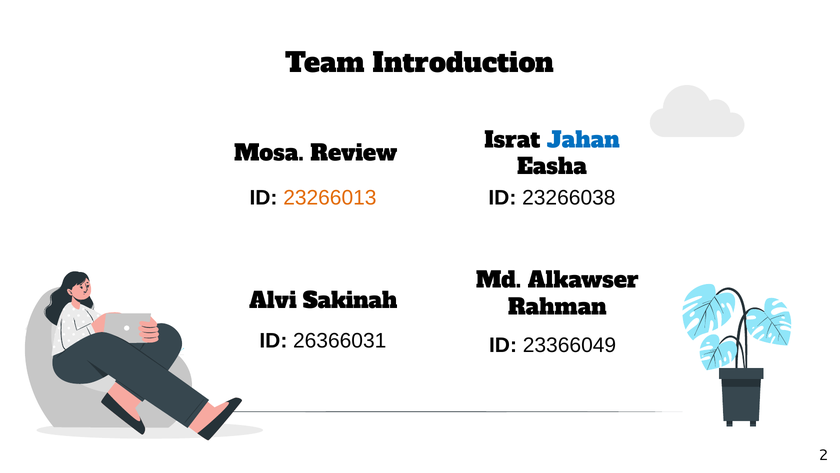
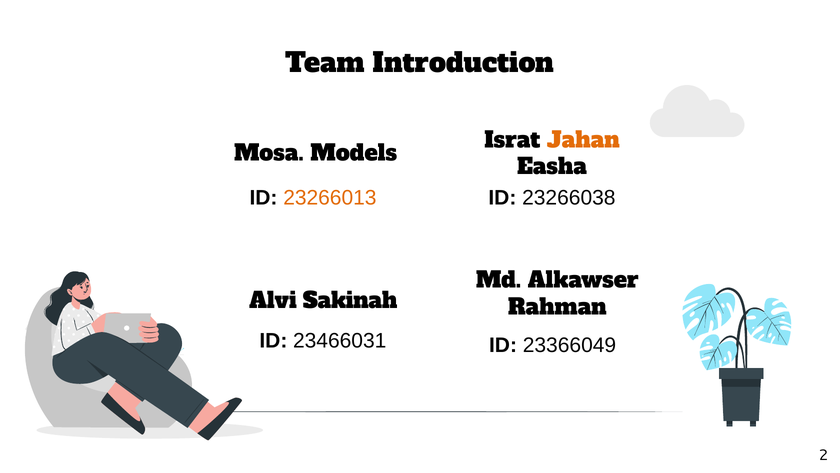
Jahan colour: blue -> orange (583, 140)
Review: Review -> Models (354, 153)
26366031: 26366031 -> 23466031 (340, 340)
